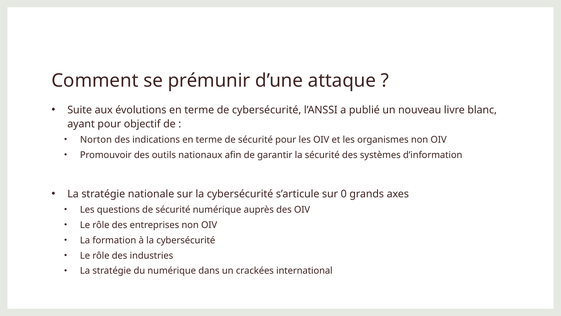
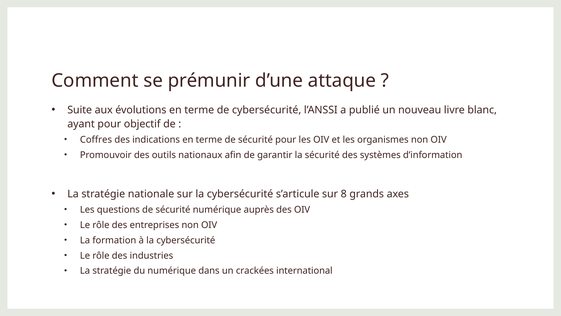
Norton: Norton -> Coffres (96, 140)
0: 0 -> 8 (344, 194)
